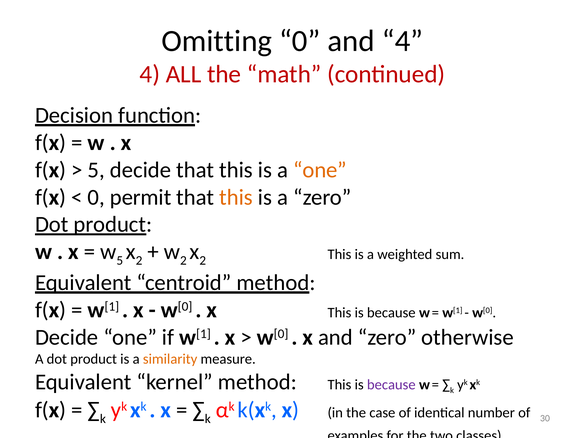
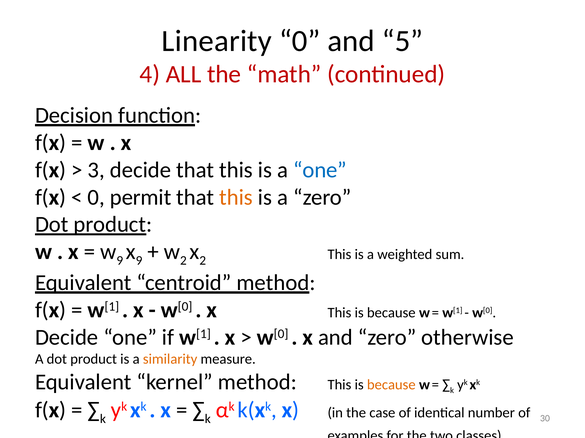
Omitting: Omitting -> Linearity (217, 41)
and 4: 4 -> 5 (402, 41)
5: 5 -> 3 (96, 170)
one colour: orange -> blue (320, 170)
w 5: 5 -> 9 (120, 261)
2: 2 -> 9 (139, 261)
because colour: purple -> orange (391, 385)
